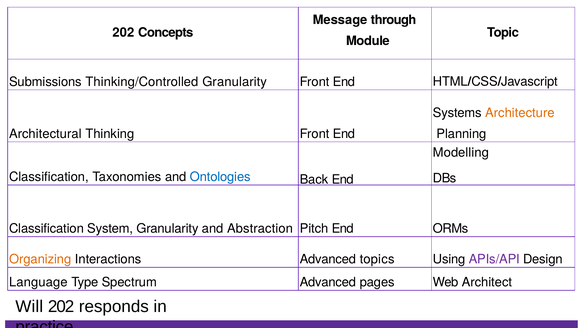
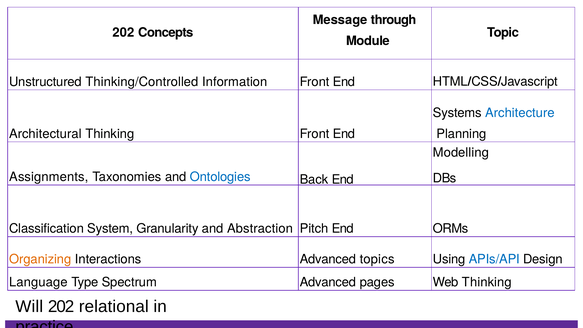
Submissions: Submissions -> Unstructured (45, 82)
Thinking/Controlled Granularity: Granularity -> Information (235, 82)
Architecture colour: orange -> blue (520, 113)
Classification: Classification -> Assignments (49, 177)
APIs/API colour: purple -> blue (494, 259)
Web Architect: Architect -> Thinking (487, 282)
responds: responds -> relational (114, 307)
